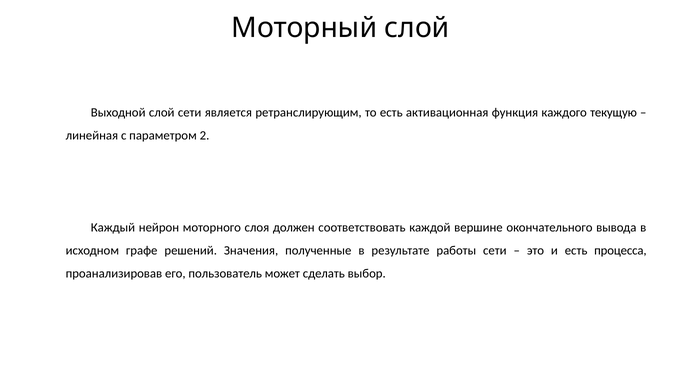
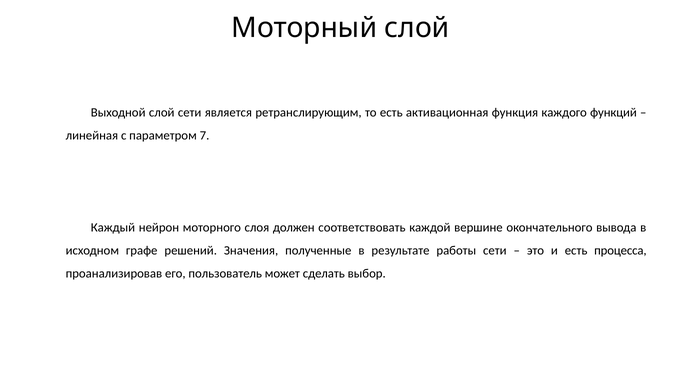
текущую: текущую -> функций (614, 113)
2: 2 -> 7 (205, 136)
